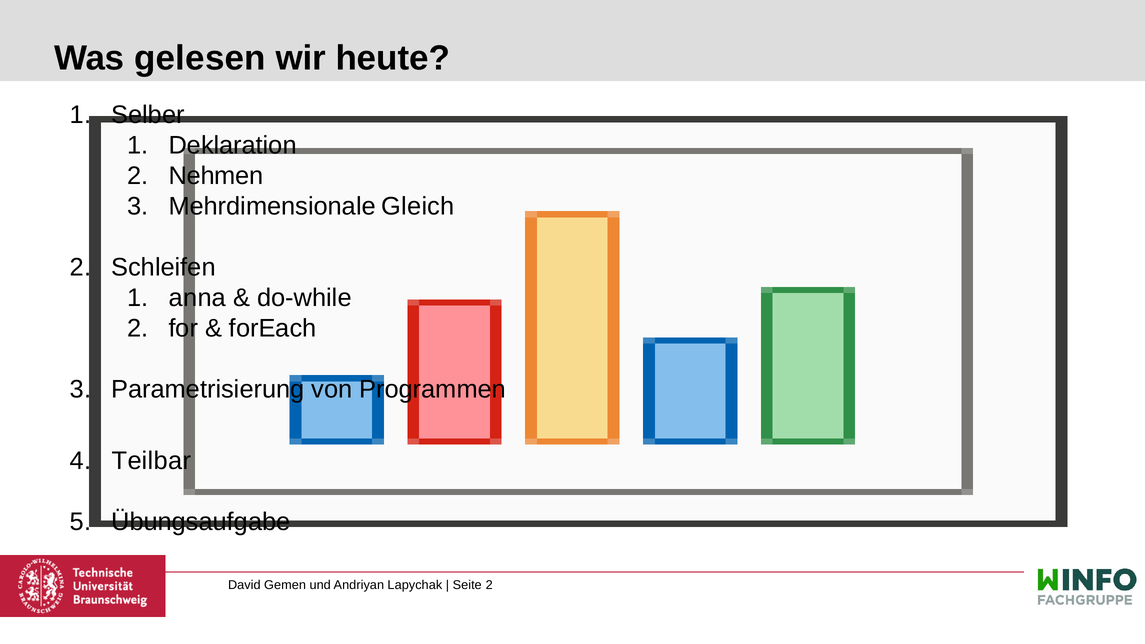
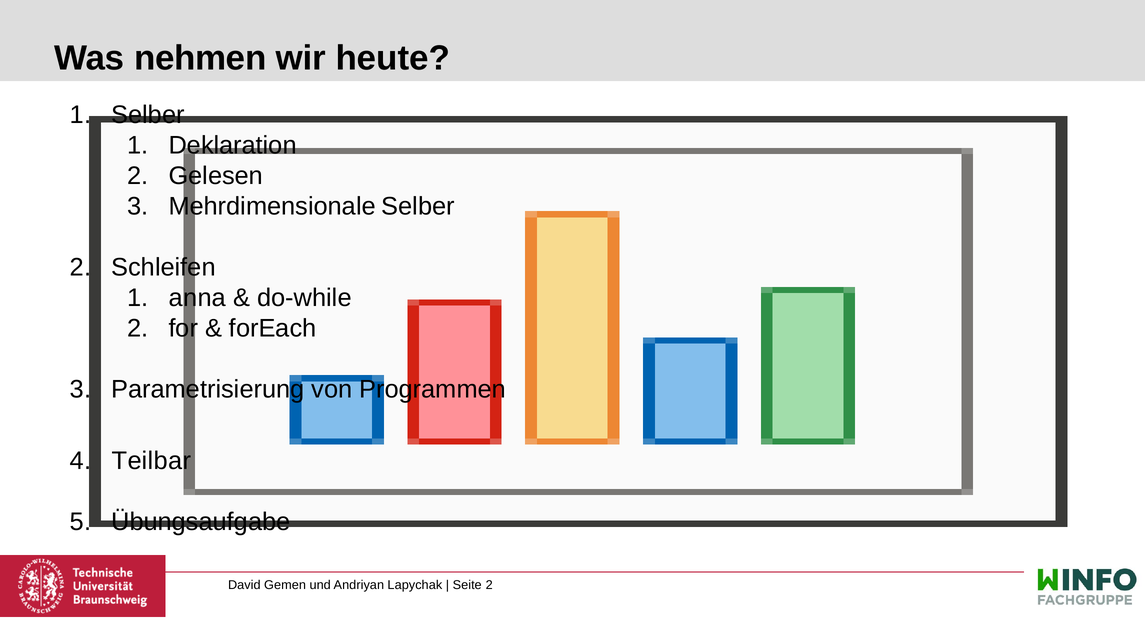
gelesen: gelesen -> nehmen (200, 58)
Nehmen: Nehmen -> Gelesen (216, 176)
Mehrdimensionale Gleich: Gleich -> Selber (418, 207)
